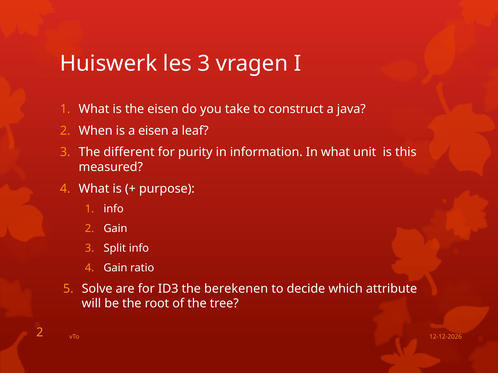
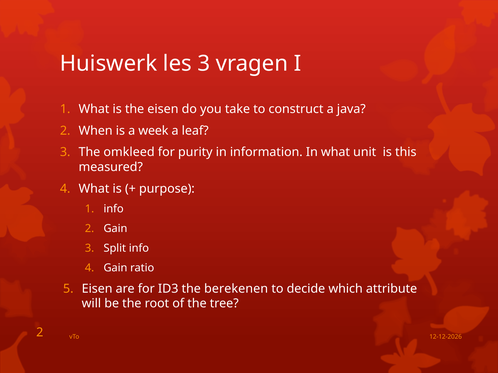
a eisen: eisen -> week (153, 131)
different: different -> omkleed (129, 152)
Solve: Solve -> Eisen (97, 289)
